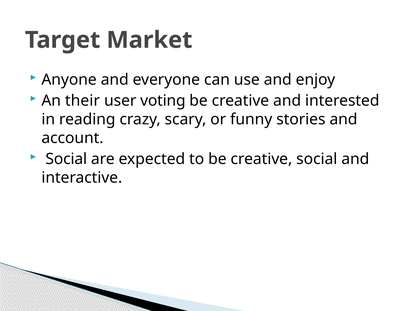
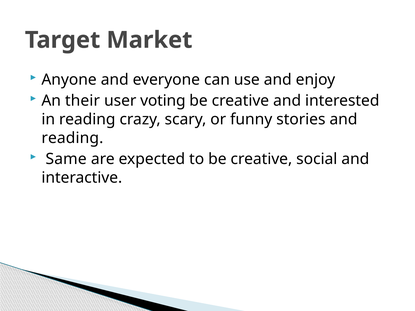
account: account -> reading (72, 138)
Social: Social -> Same (66, 159)
